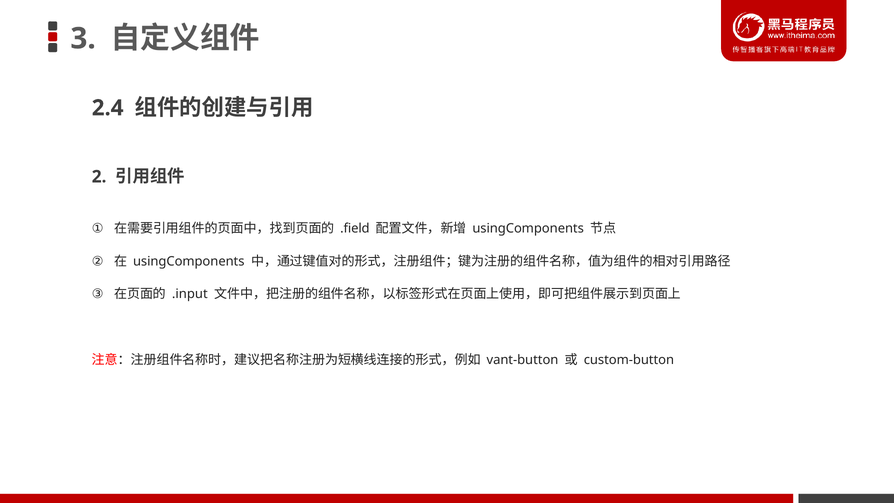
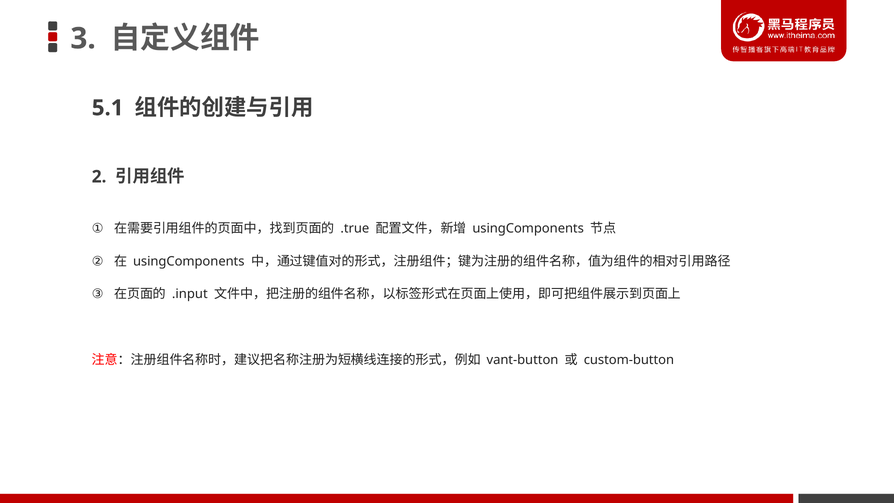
2.4: 2.4 -> 5.1 (108, 108)
.field: .field -> .true (355, 229)
